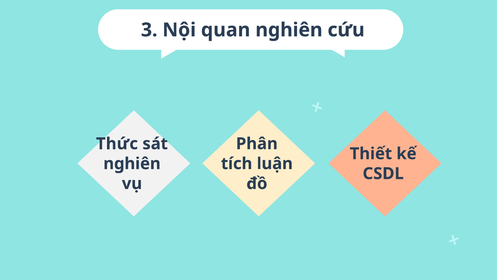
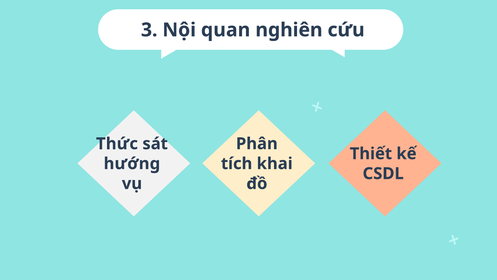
luận: luận -> khai (275, 163)
nghiên: nghiên -> hướng (132, 163)
